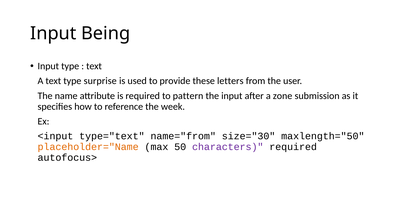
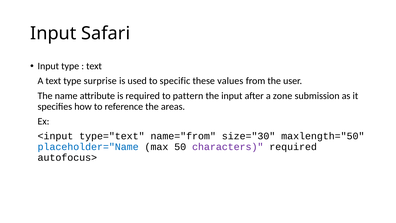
Being: Being -> Safari (106, 33)
provide: provide -> specific (175, 81)
letters: letters -> values (230, 81)
week: week -> areas (173, 106)
placeholder="Name colour: orange -> blue (88, 147)
